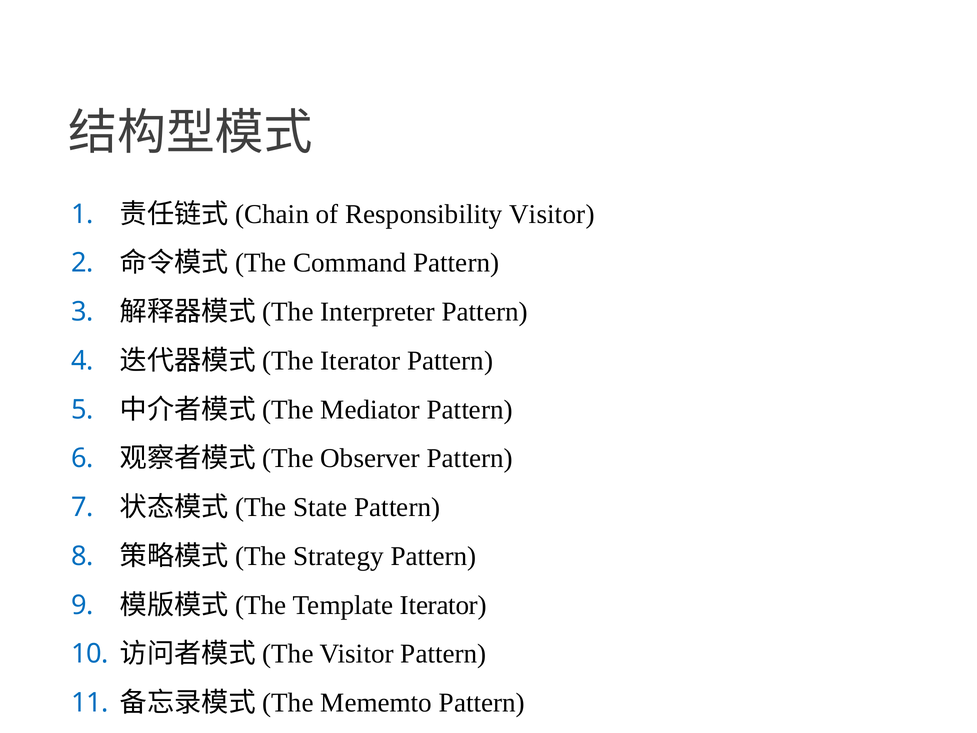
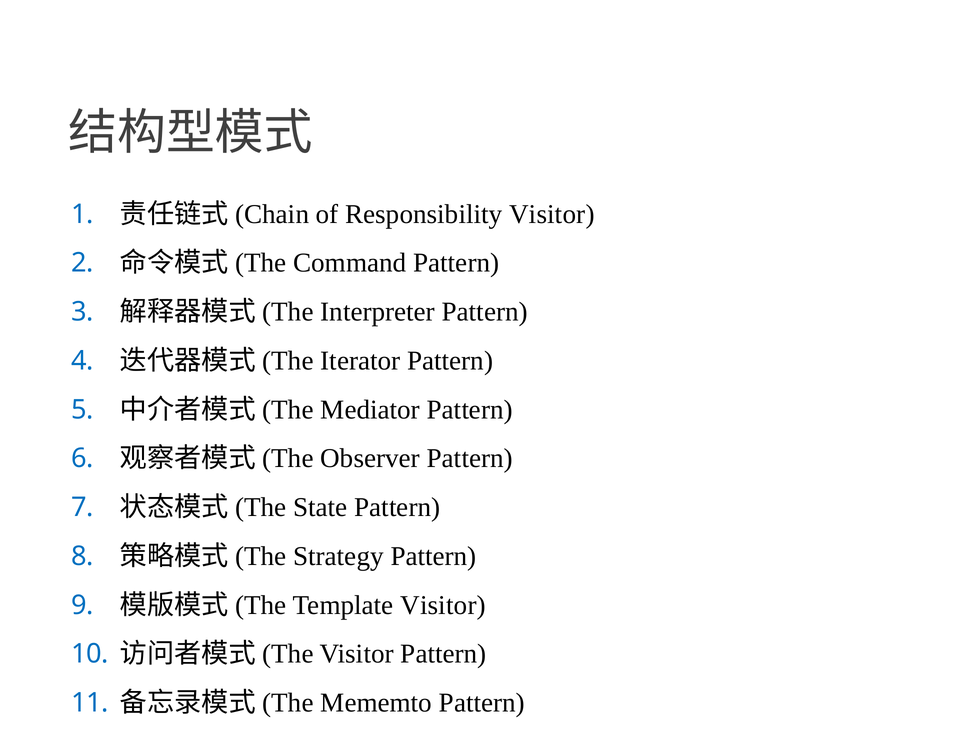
Template Iterator: Iterator -> Visitor (443, 605)
